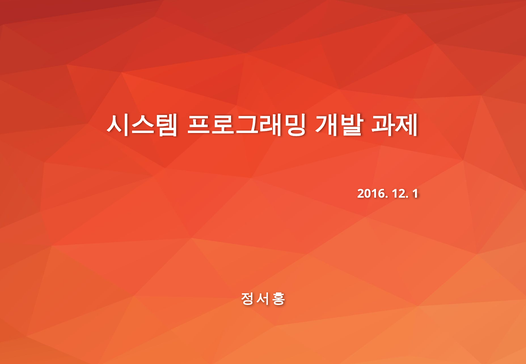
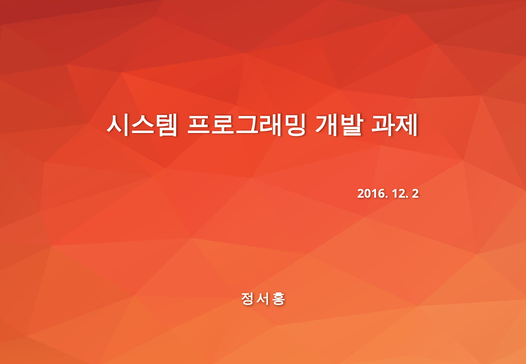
1: 1 -> 2 (415, 194)
